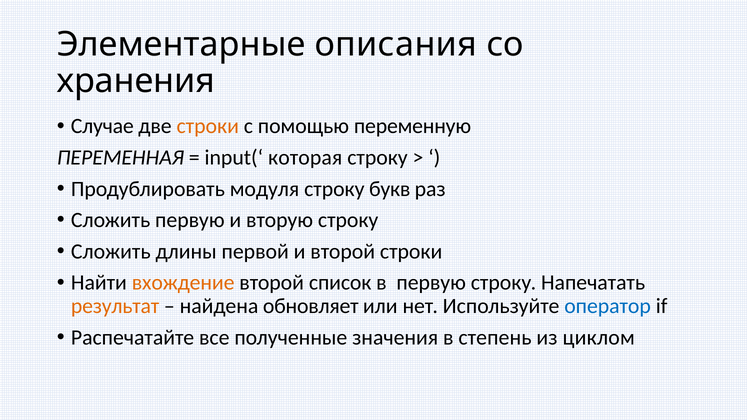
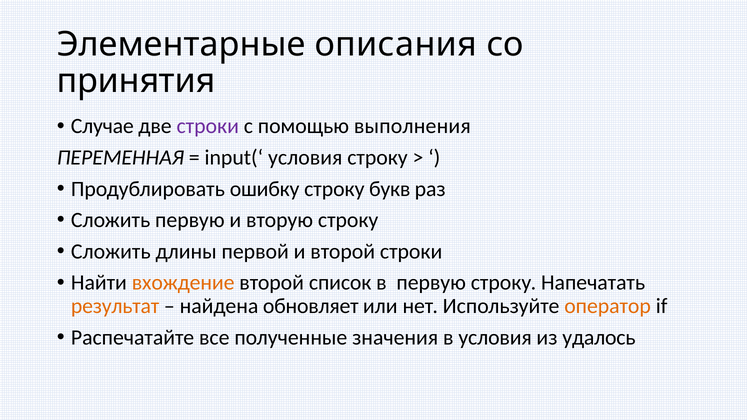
хранения: хранения -> принятия (136, 81)
строки colour: orange -> purple (208, 126)
переменную: переменную -> выполнения (412, 126)
input(‘ которая: которая -> условия (305, 158)
модуля: модуля -> ошибку (265, 189)
оператор colour: blue -> orange (608, 306)
в степень: степень -> условия (495, 338)
циклом: циклом -> удалось (599, 338)
